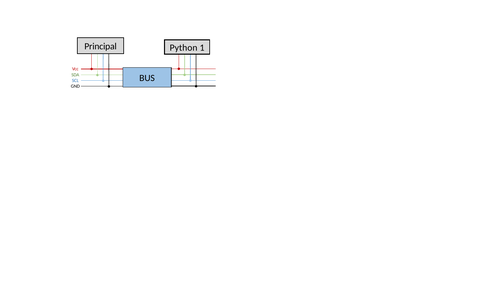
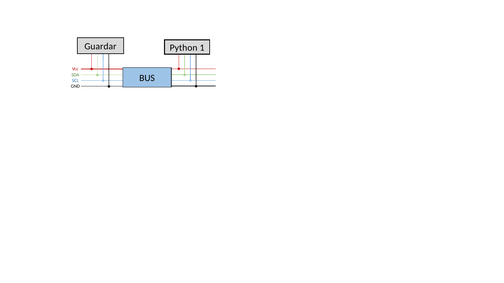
Principal: Principal -> Guardar (100, 46)
